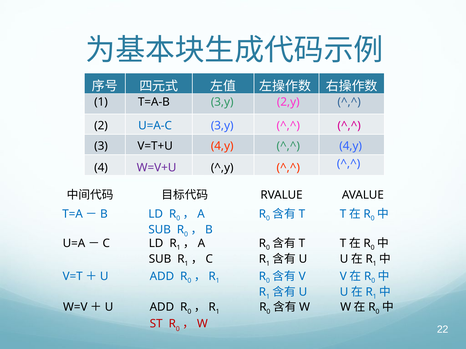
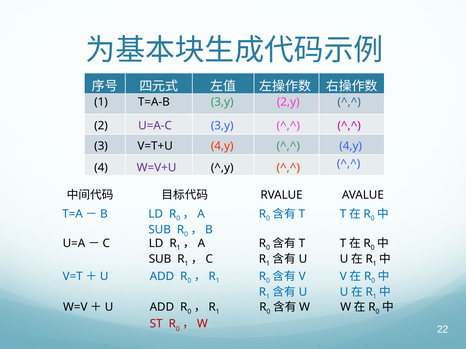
U=A-C colour: blue -> purple (155, 126)
